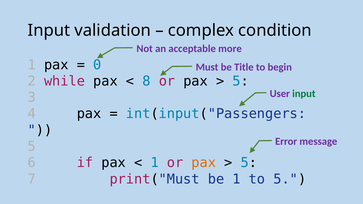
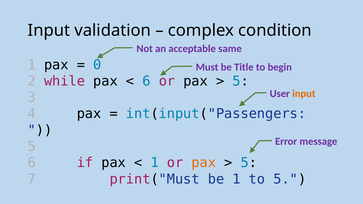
more: more -> same (230, 49)
8: 8 -> 6 (146, 81)
input colour: green -> orange (304, 94)
